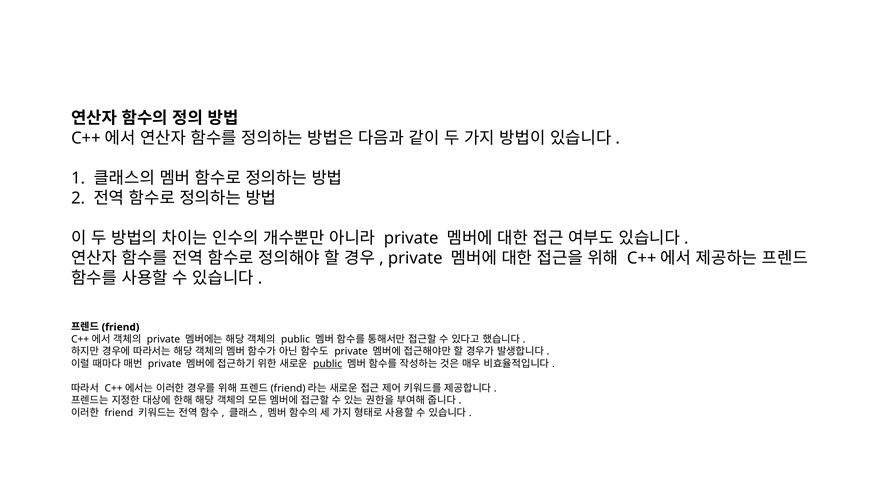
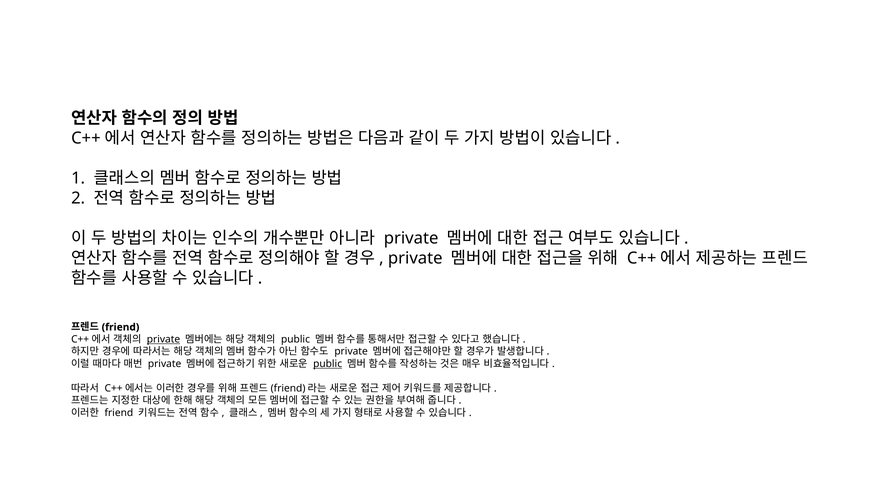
private underline: none -> present (164, 339)
